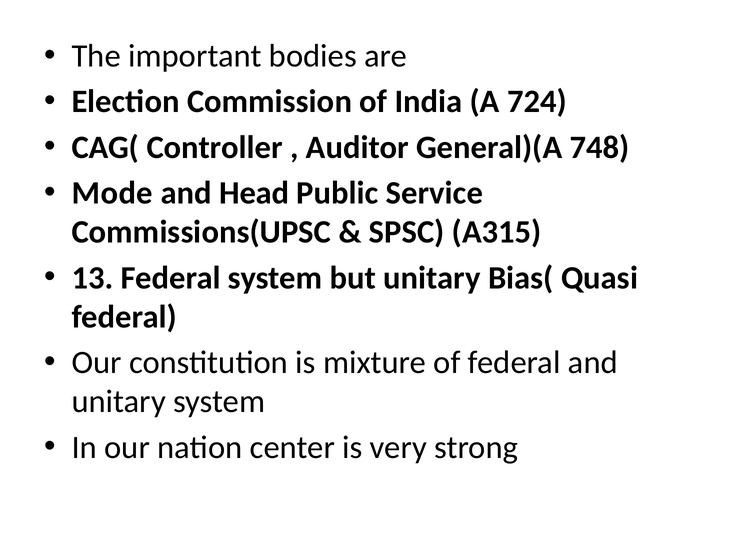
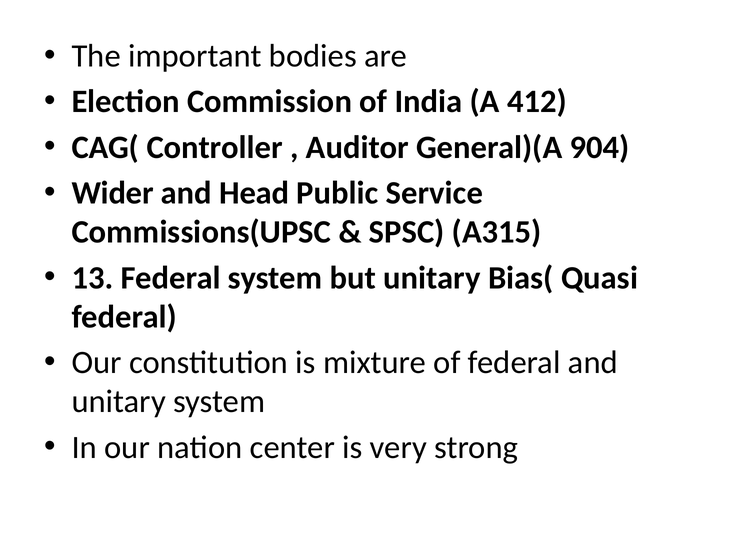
724: 724 -> 412 (537, 102)
748: 748 -> 904 (600, 147)
Mode: Mode -> Wider (113, 193)
